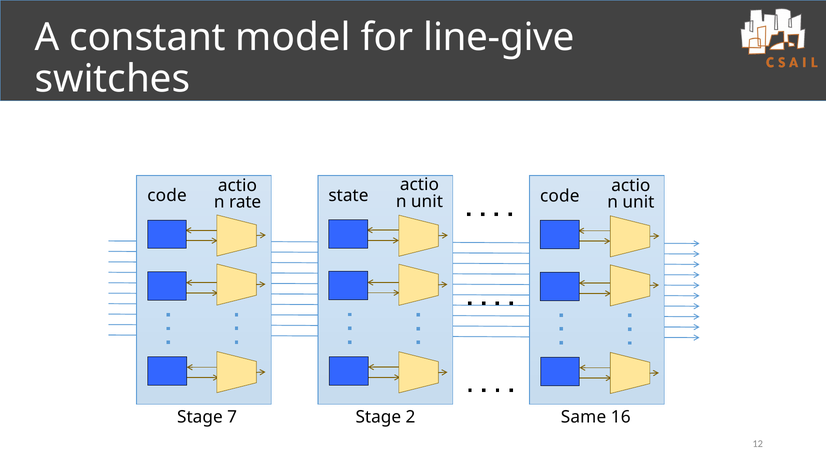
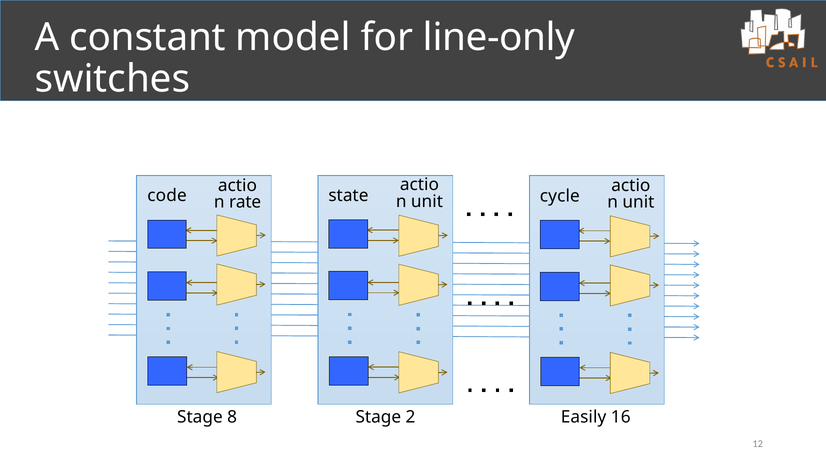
line-give: line-give -> line-only (499, 37)
code: code -> cycle (560, 196)
7: 7 -> 8 (232, 417)
Same: Same -> Easily (584, 417)
